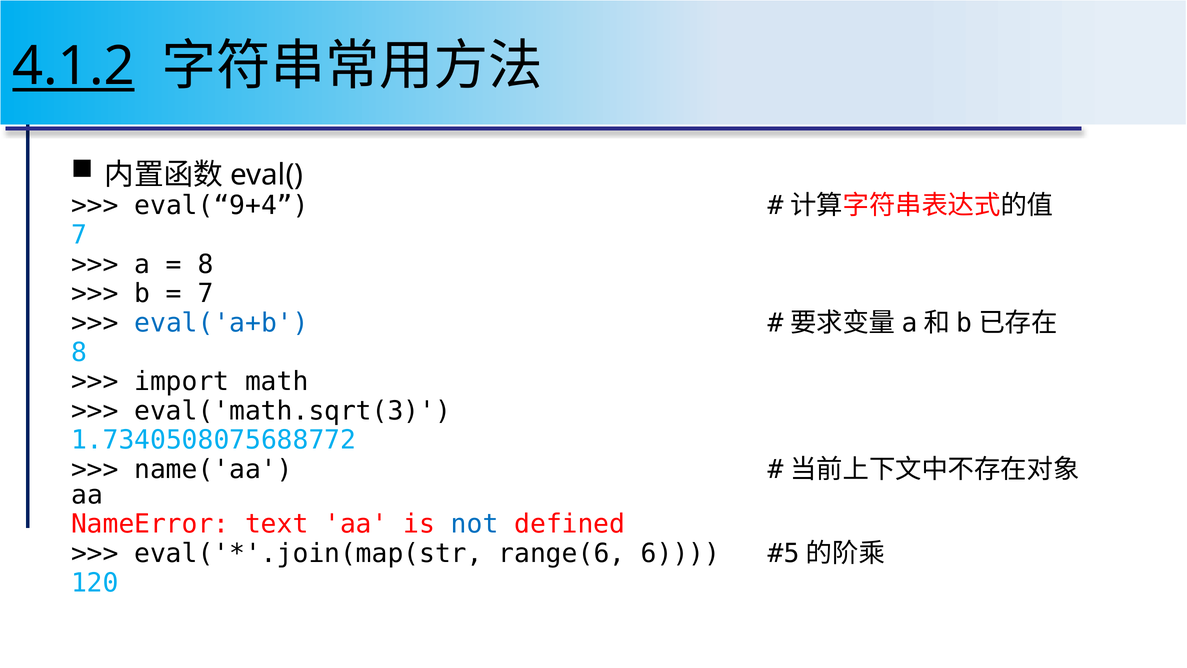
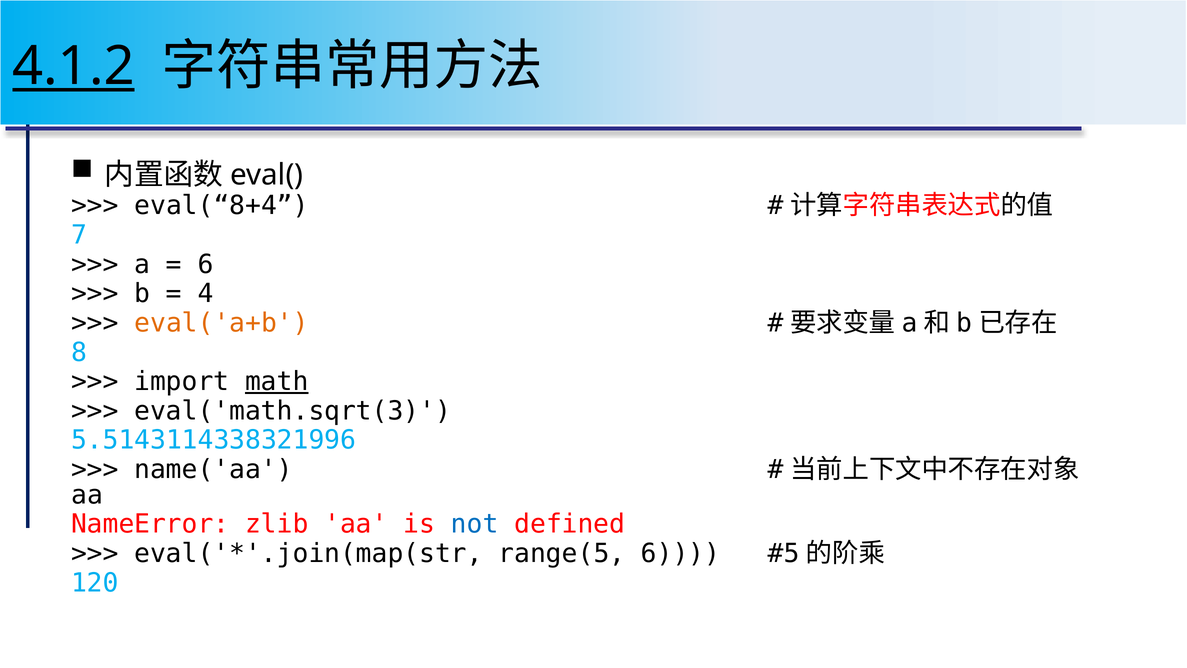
eval(“9+4: eval(“9+4 -> eval(“8+4 (221, 206)
8: 8 -> 6 (206, 264)
7: 7 -> 4 (206, 294)
eval('a+b colour: blue -> orange (221, 323)
math underline: none -> present (277, 381)
1.7340508075688772: 1.7340508075688772 -> 5.5143114338321996 (214, 440)
text: text -> zlib (277, 524)
range(6: range(6 -> range(5 (562, 553)
